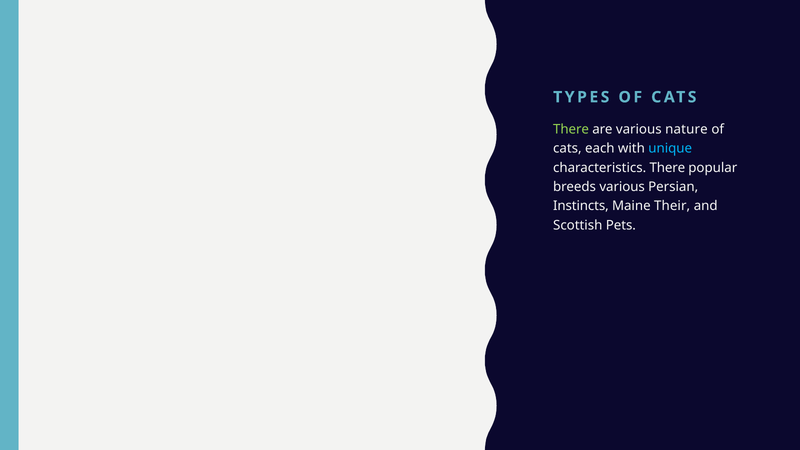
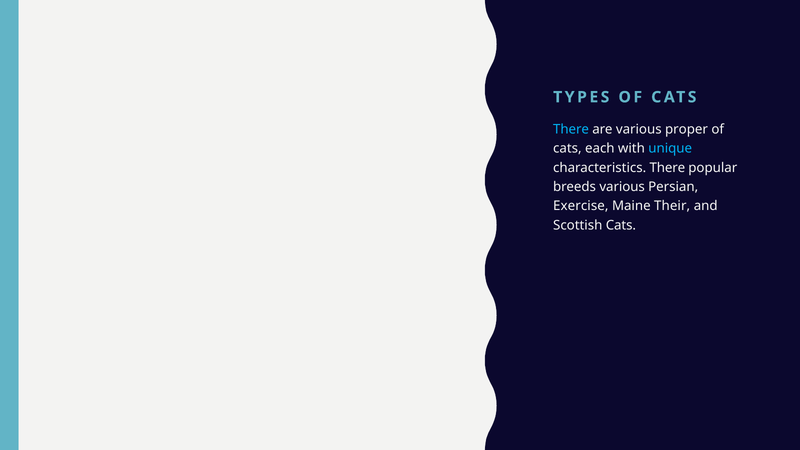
There colour: light green -> light blue (571, 129)
nature: nature -> proper (687, 129)
Instincts: Instincts -> Exercise (581, 206)
Scottish Pets: Pets -> Cats (621, 225)
